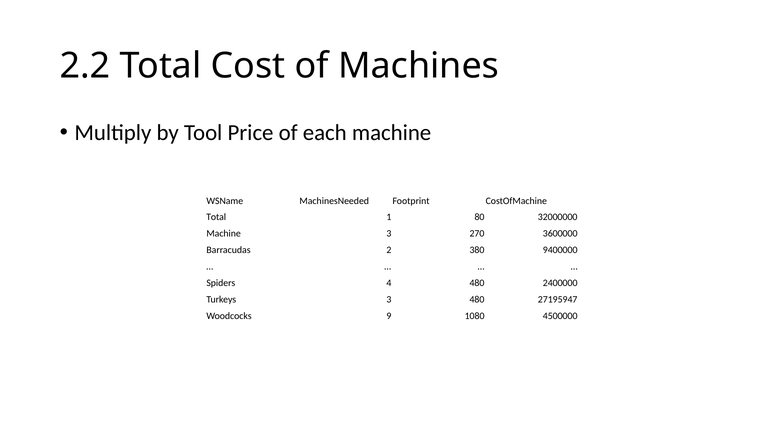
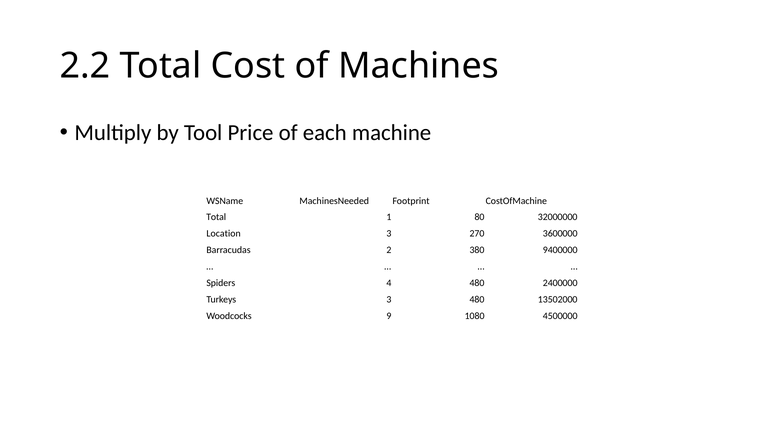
Machine: Machine -> Location (224, 234)
27195947: 27195947 -> 13502000 (558, 299)
